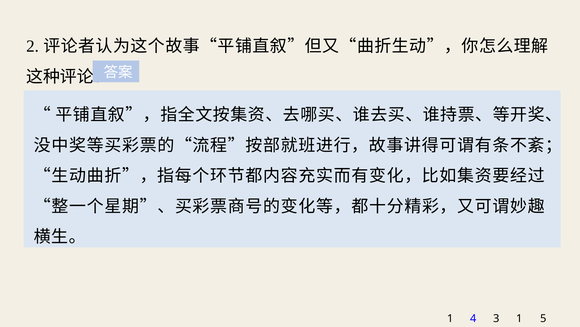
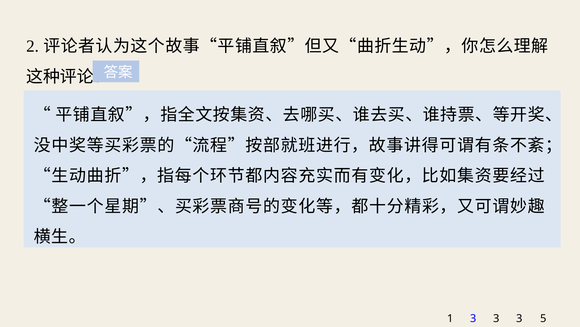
1 4: 4 -> 3 (473, 318)
1: 1 -> 3 (519, 318)
